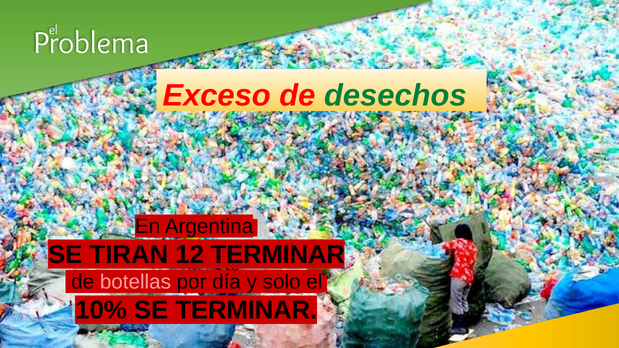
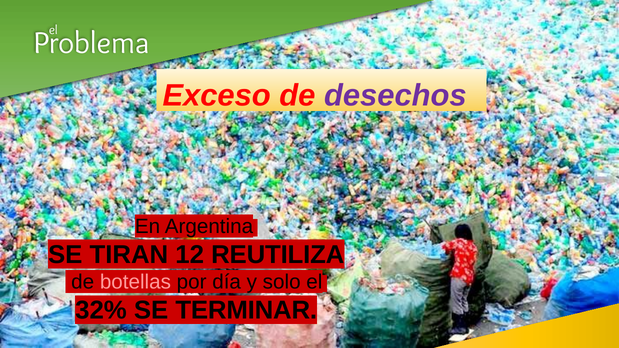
desechos colour: green -> purple (395, 96)
12 TERMINAR: TERMINAR -> REUTILIZA (278, 255)
10%: 10% -> 32% (101, 310)
